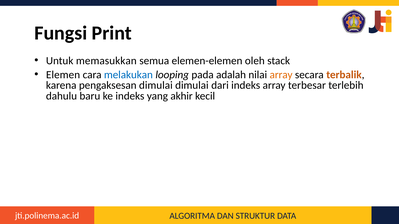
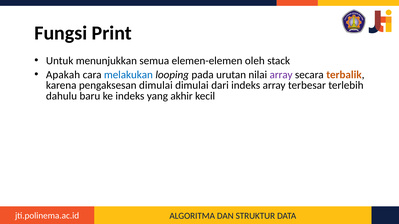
memasukkan: memasukkan -> menunjukkan (106, 61)
Elemen: Elemen -> Apakah (63, 75)
adalah: adalah -> urutan (231, 75)
array colour: orange -> purple (281, 75)
